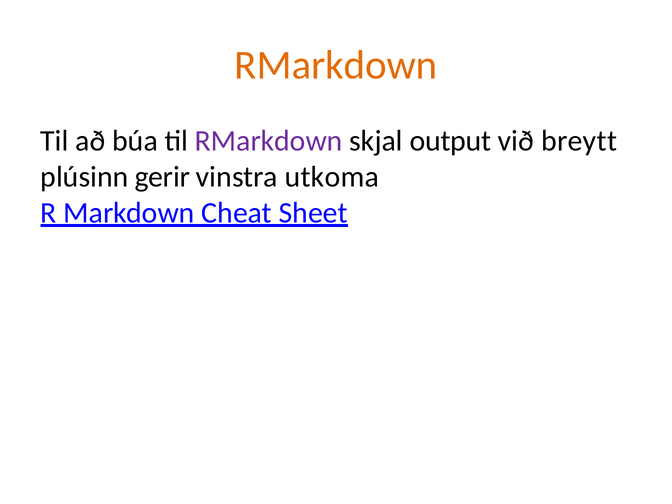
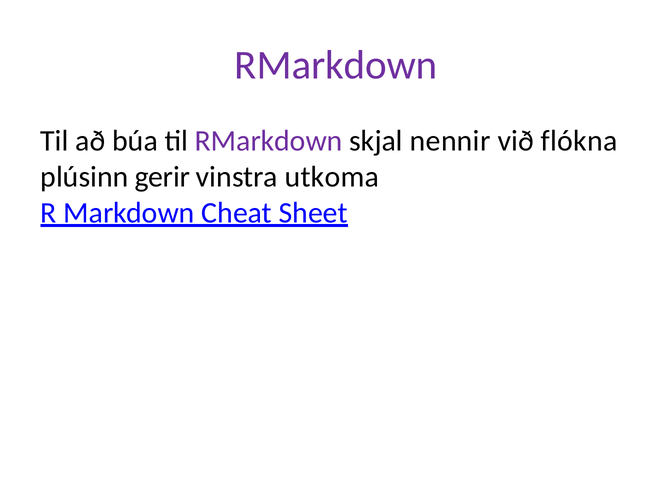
RMarkdown colour: orange -> purple (336, 65)
output: output -> nennir (450, 141)
breytt: breytt -> flókna (579, 141)
